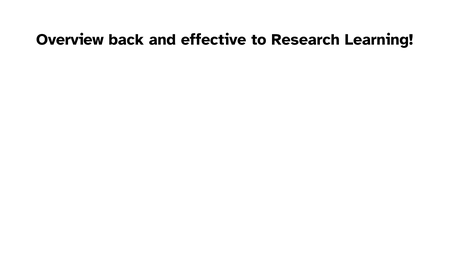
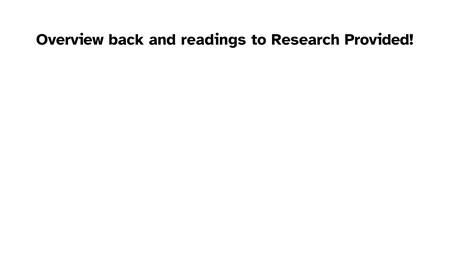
effective: effective -> readings (214, 40)
Learning: Learning -> Provided (379, 40)
